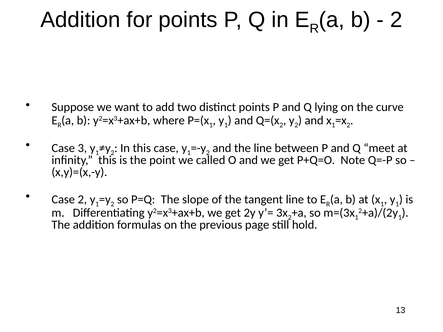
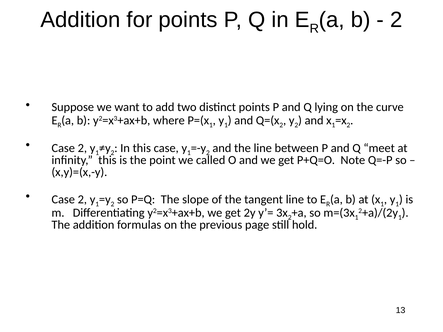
3: 3 -> 2 (82, 148)
